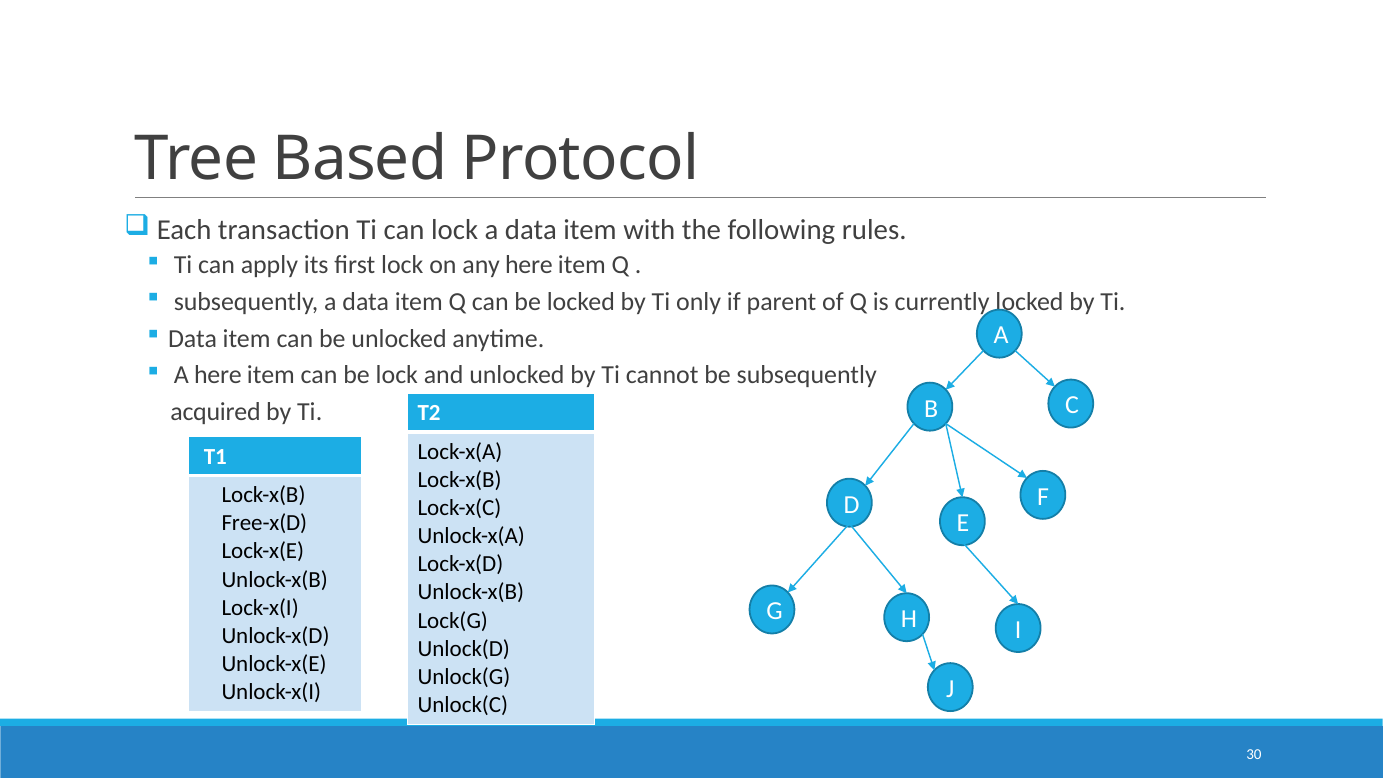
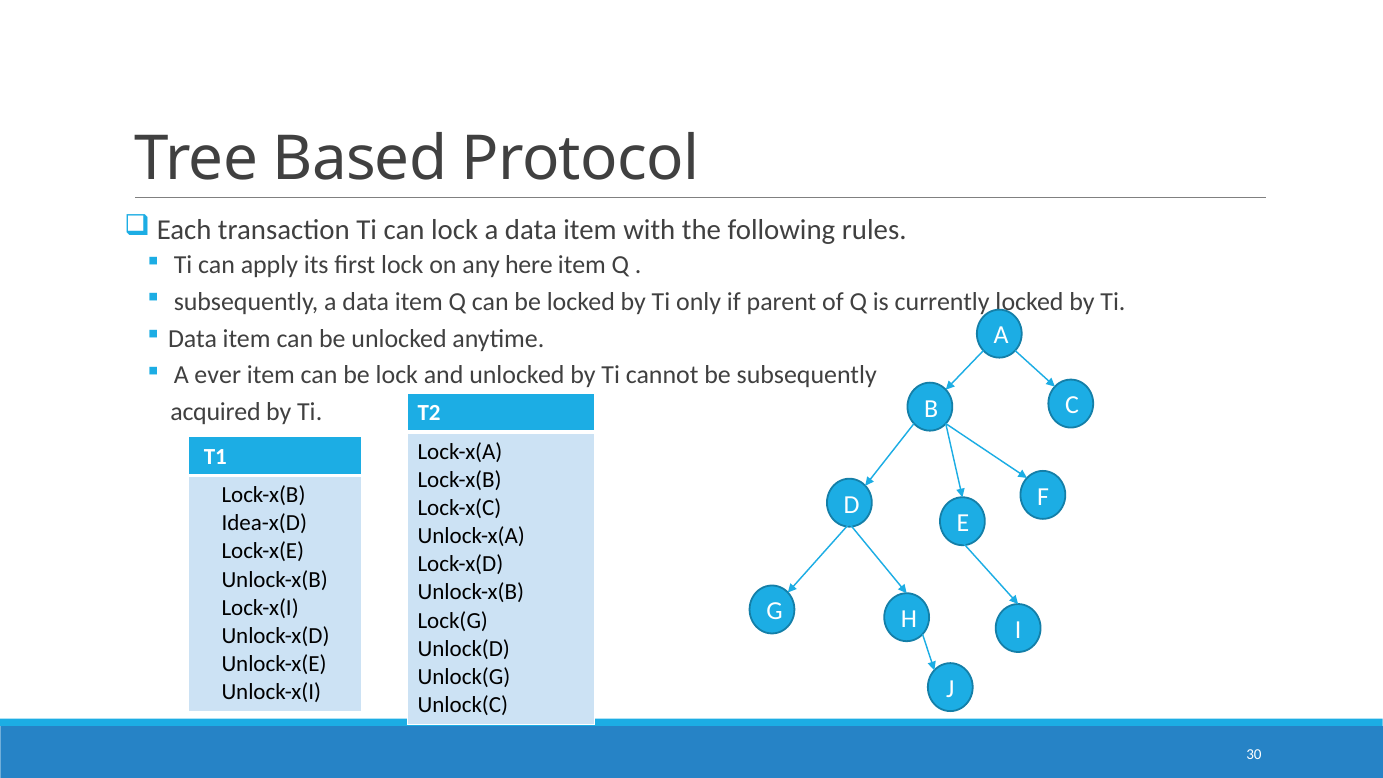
A here: here -> ever (218, 375)
Free-x(D: Free-x(D -> Idea-x(D (264, 523)
